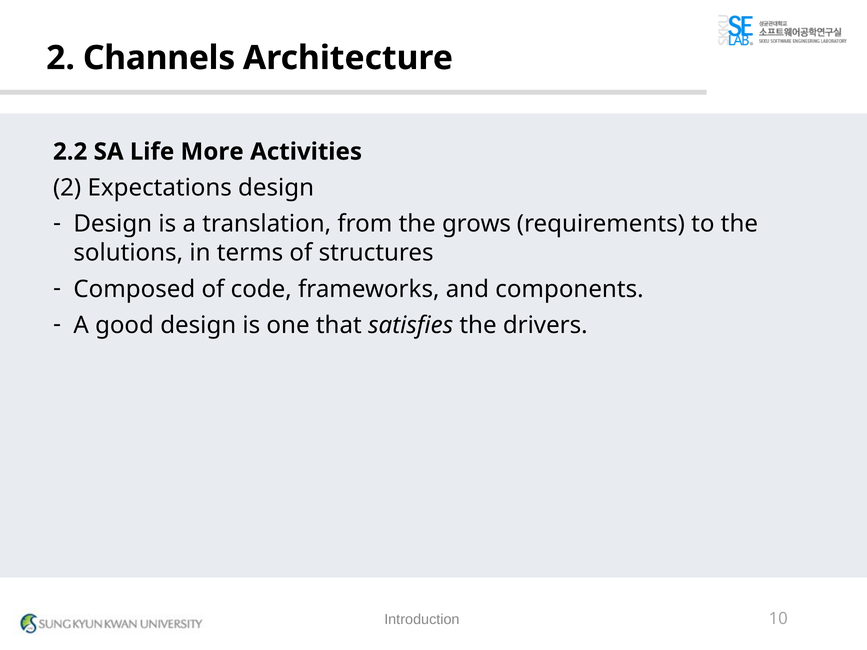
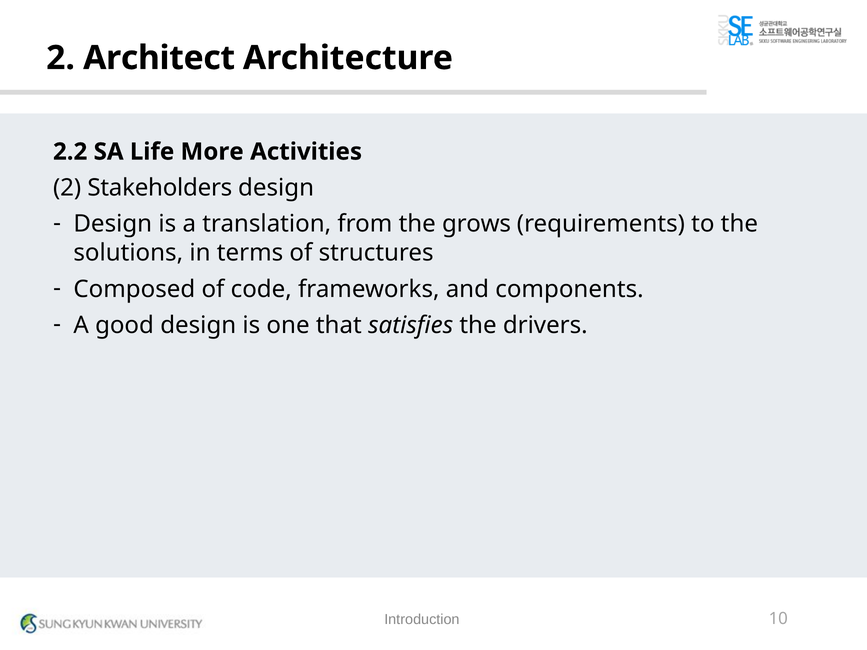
Channels: Channels -> Architect (159, 58)
Expectations: Expectations -> Stakeholders (160, 188)
